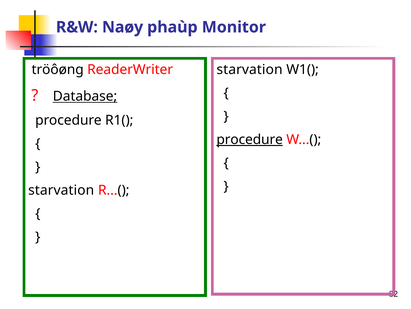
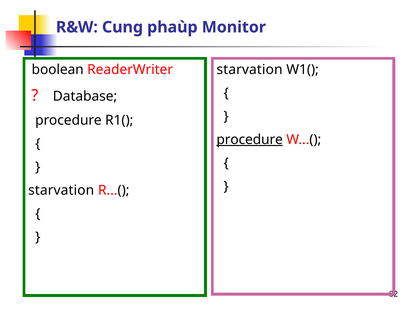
Naøy: Naøy -> Cung (123, 27)
tröôøng: tröôøng -> boolean (58, 69)
Database underline: present -> none (85, 96)
